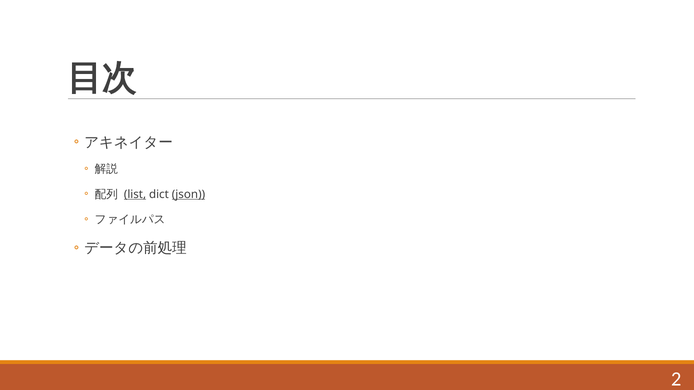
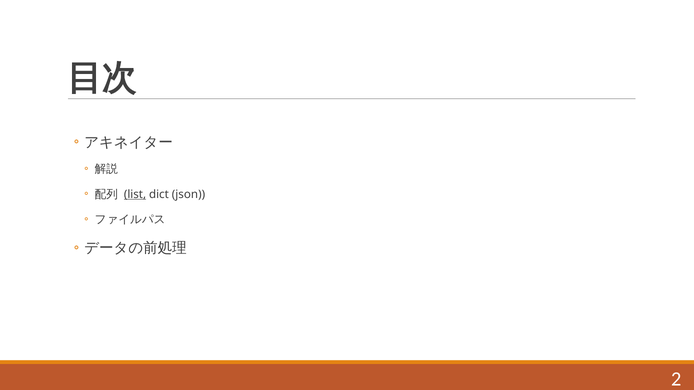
json underline: present -> none (188, 194)
